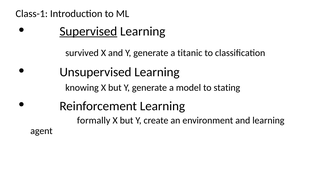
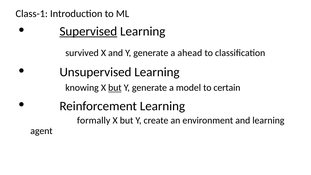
titanic: titanic -> ahead (190, 53)
but underline: none -> present (115, 88)
stating: stating -> certain (227, 88)
